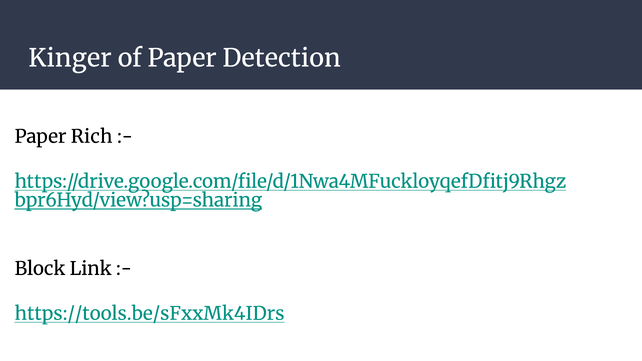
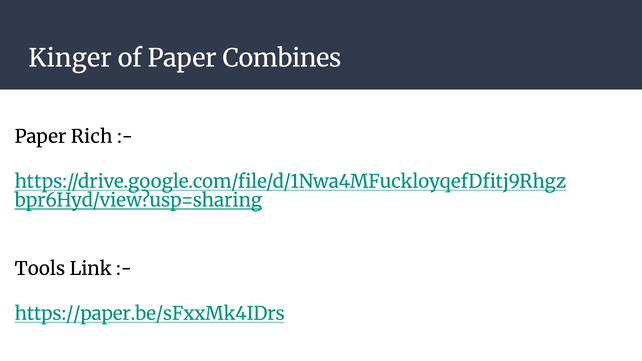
Detection: Detection -> Combines (282, 58)
Block: Block -> Tools (40, 269)
https://tools.be/sFxxMk4IDrs: https://tools.be/sFxxMk4IDrs -> https://paper.be/sFxxMk4IDrs (150, 314)
